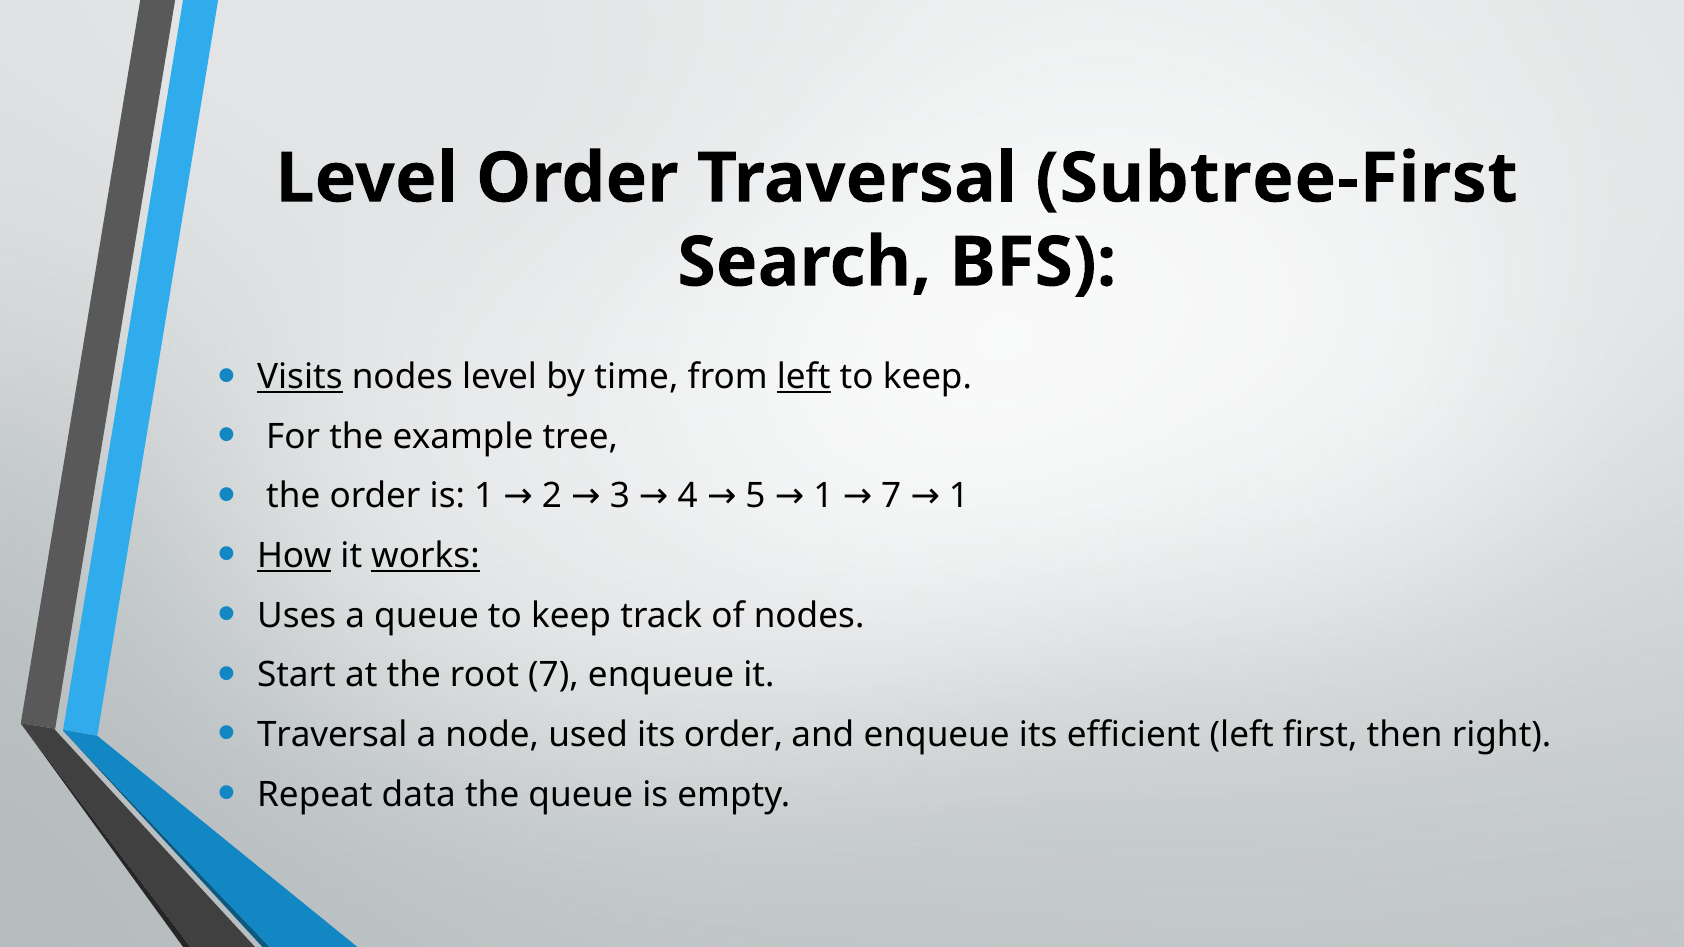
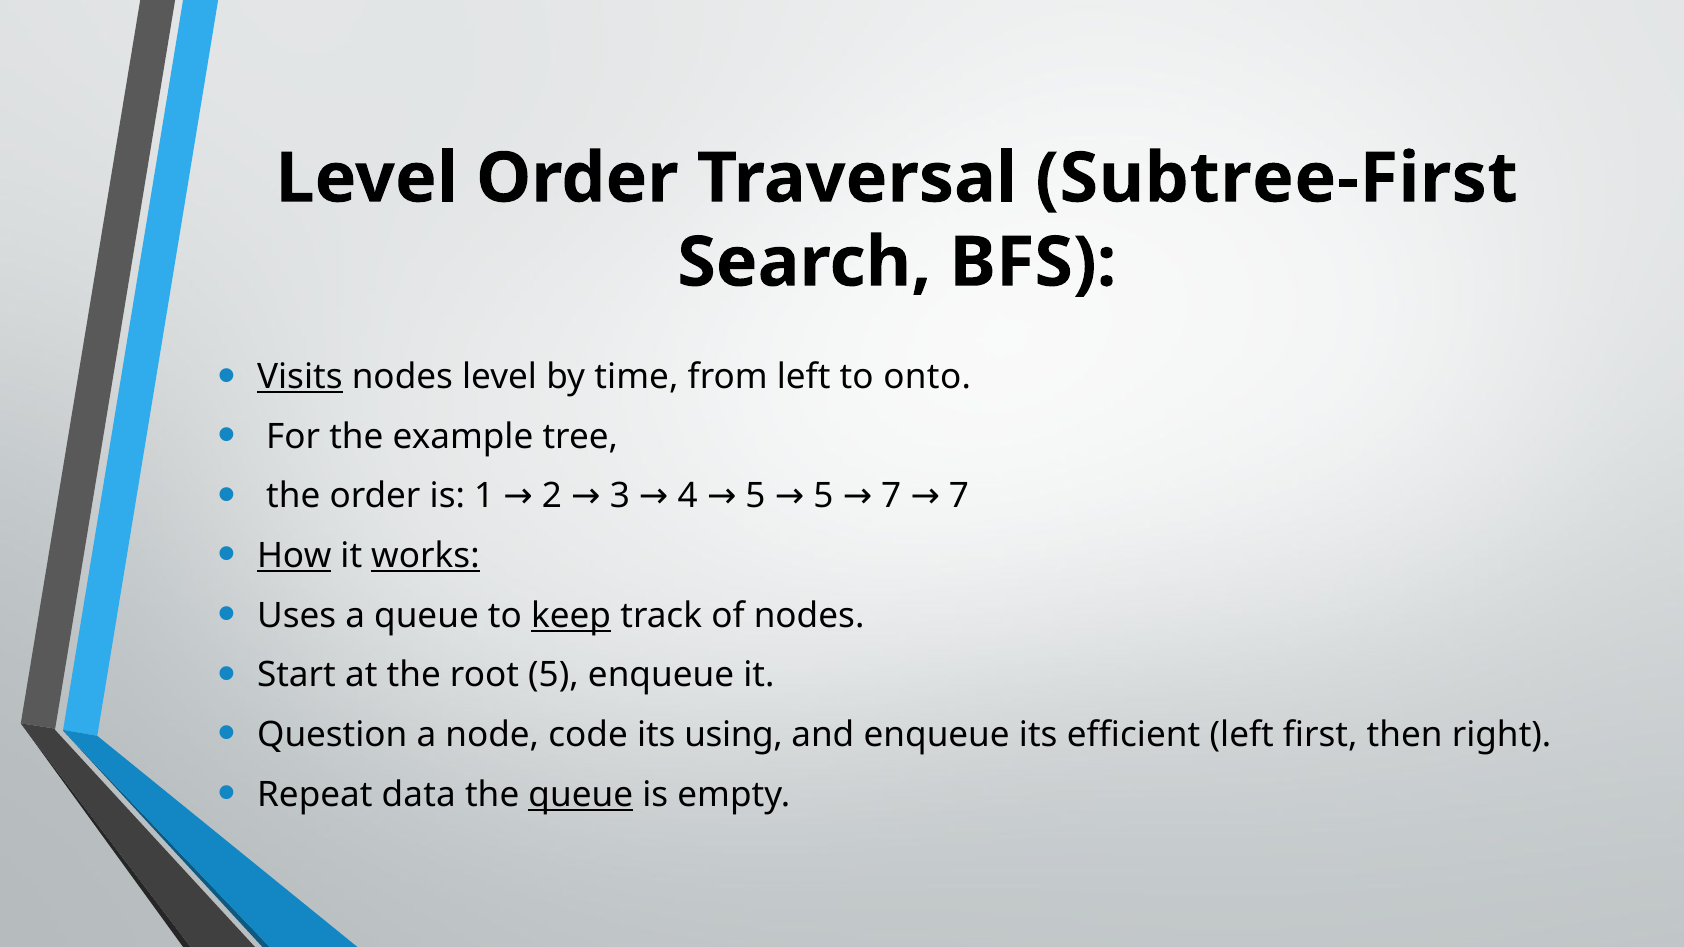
left underline: present -> none (804, 377)
keep: keep -> onto (927, 377)
5 1: 1 -> 5 (823, 496)
7 1: 1 -> 7 (959, 496)
keep underline: none -> present (571, 616)
root 7: 7 -> 5 (553, 675)
Traversal: Traversal -> Question (332, 735)
used: used -> code (588, 735)
its order: order -> using (734, 735)
queue underline: none -> present (581, 795)
